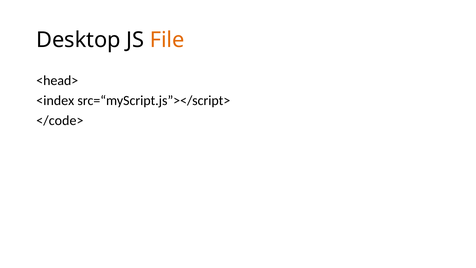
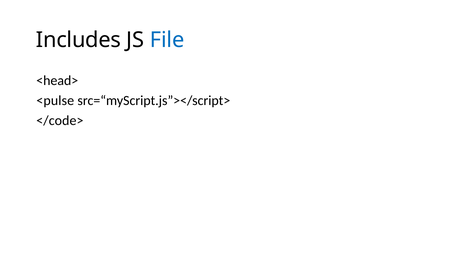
Desktop: Desktop -> Includes (78, 40)
File colour: orange -> blue (167, 40)
<index: <index -> <pulse (55, 100)
